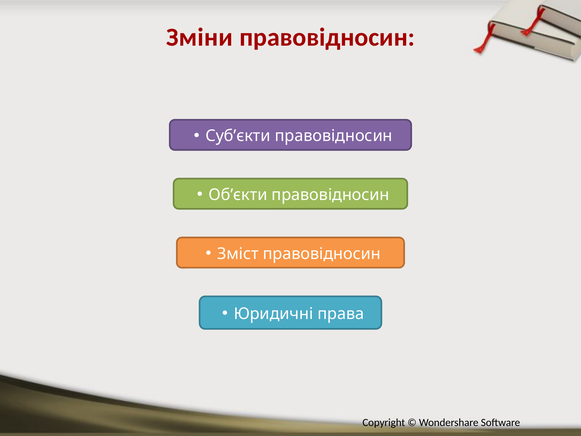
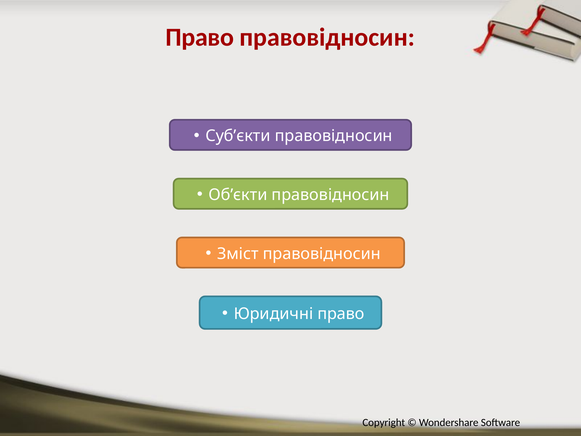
Зміни: Зміни -> Право (200, 37)
Юридичні права: права -> право (341, 314)
